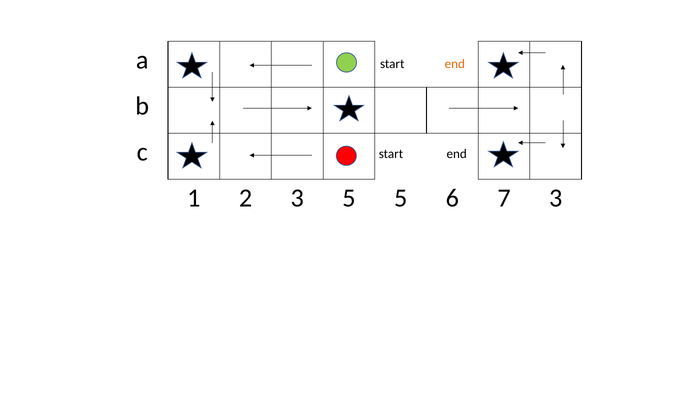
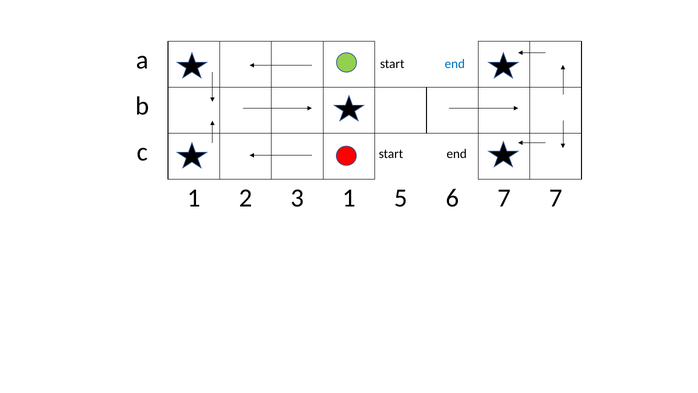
end colour: orange -> blue (455, 64)
3 5: 5 -> 1 (349, 198)
7 3: 3 -> 7 (556, 198)
